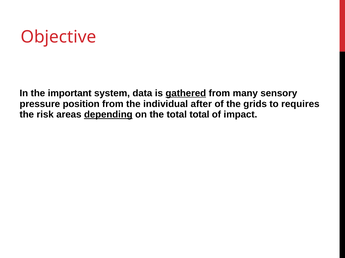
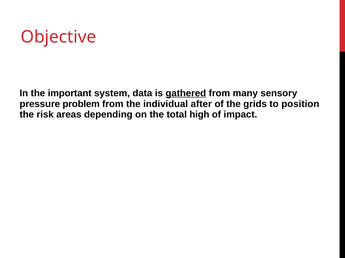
position: position -> problem (81, 104)
requires: requires -> position (300, 104)
depending underline: present -> none (108, 115)
total total: total -> high (199, 115)
